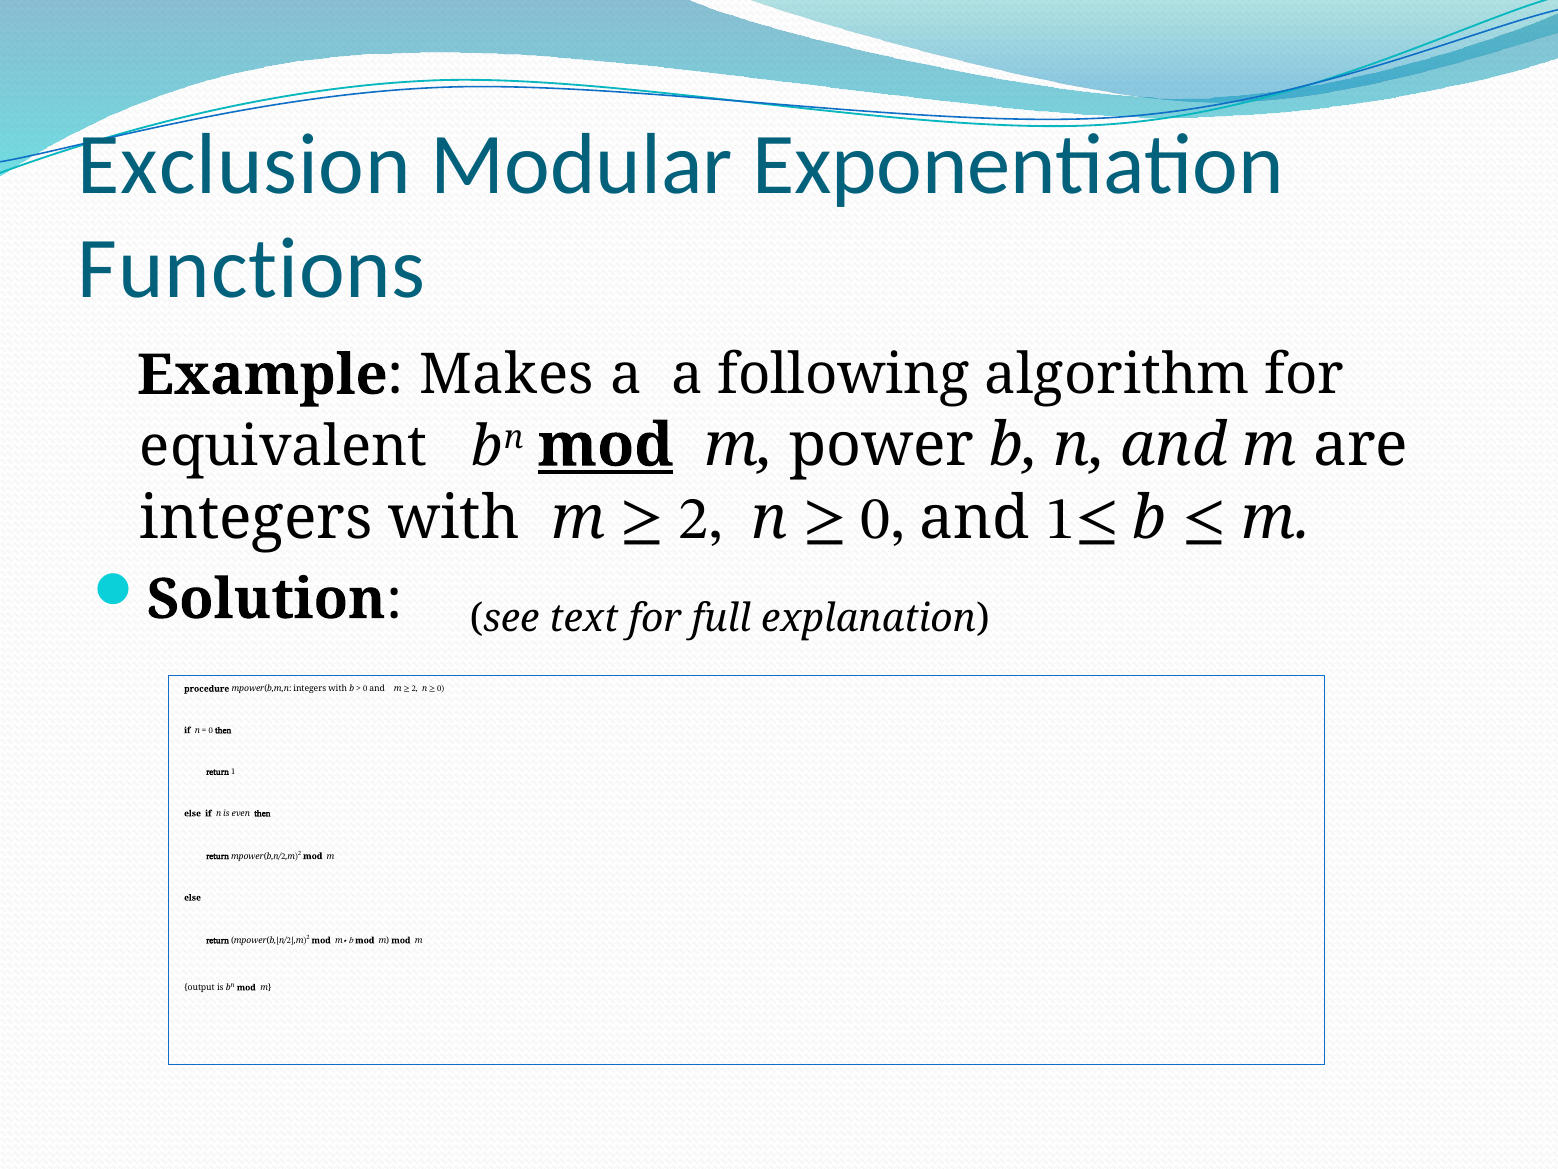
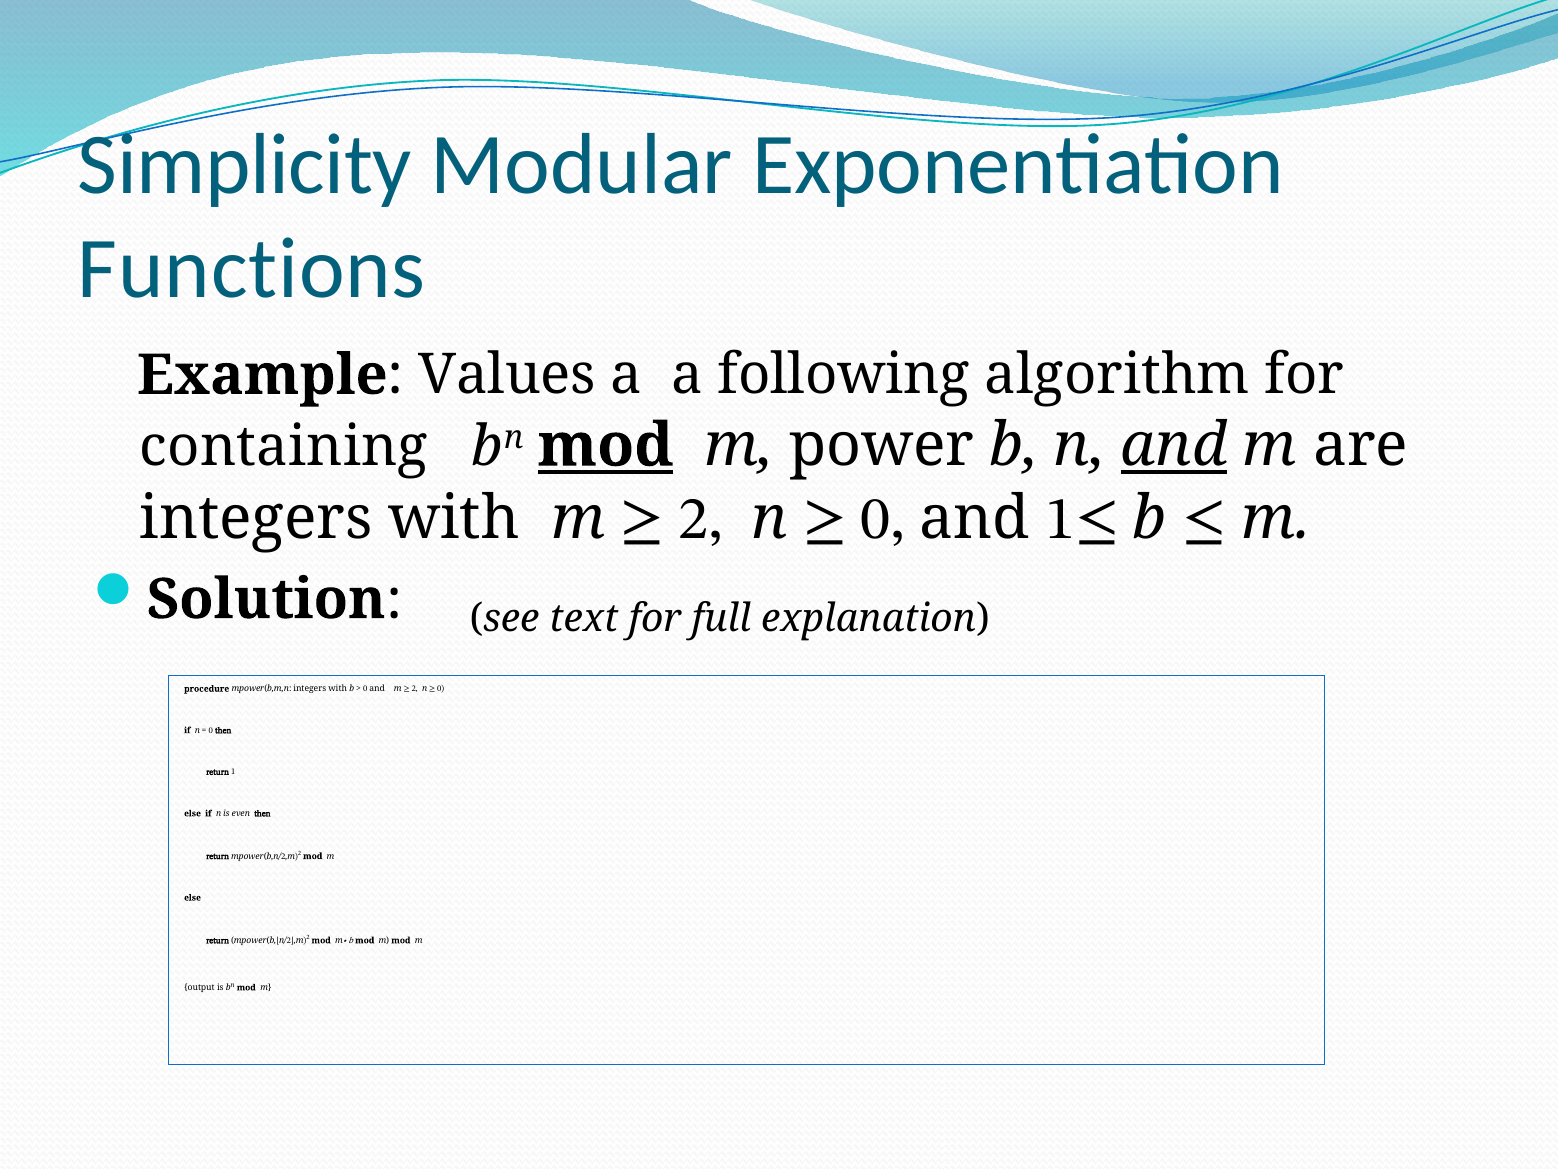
Exclusion: Exclusion -> Simplicity (245, 165)
Makes: Makes -> Values (507, 375)
equivalent: equivalent -> containing (284, 447)
and underline: none -> present (1174, 445)
